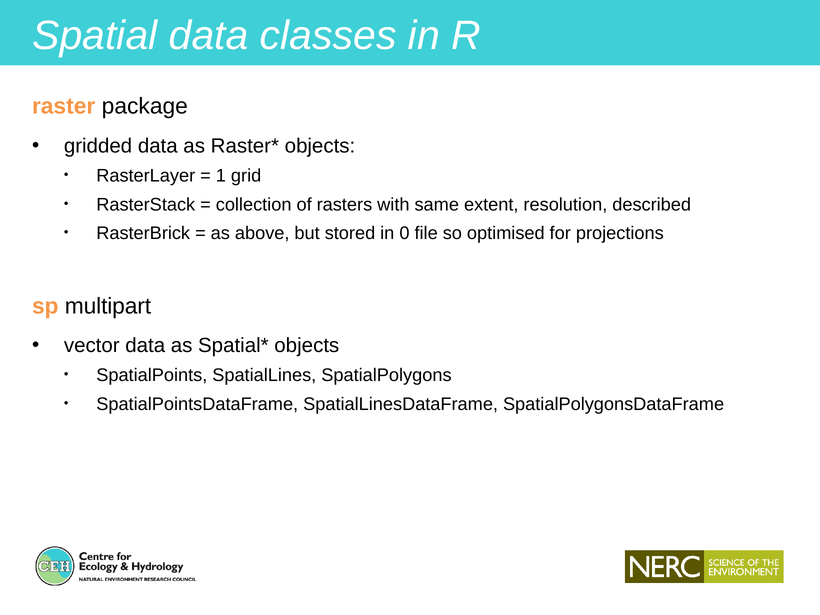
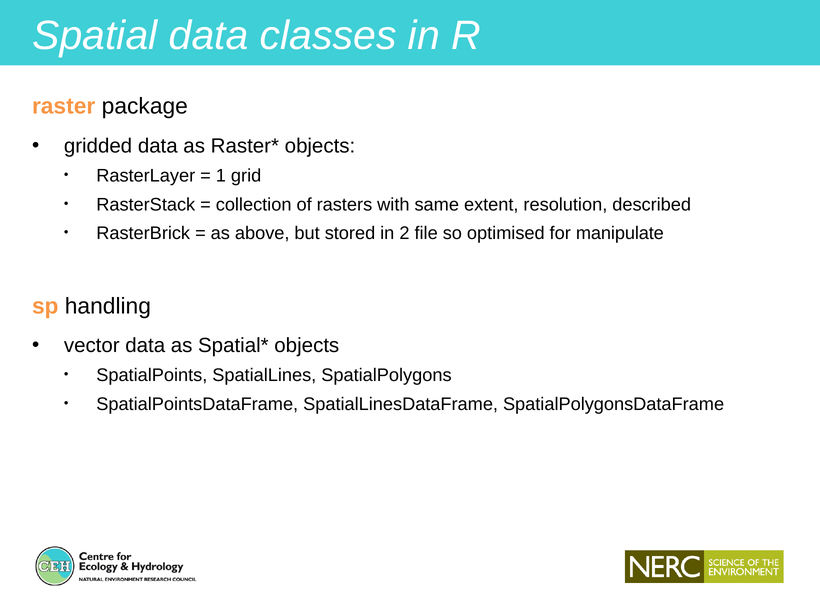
0: 0 -> 2 (404, 233)
projections: projections -> manipulate (620, 233)
multipart: multipart -> handling (108, 306)
